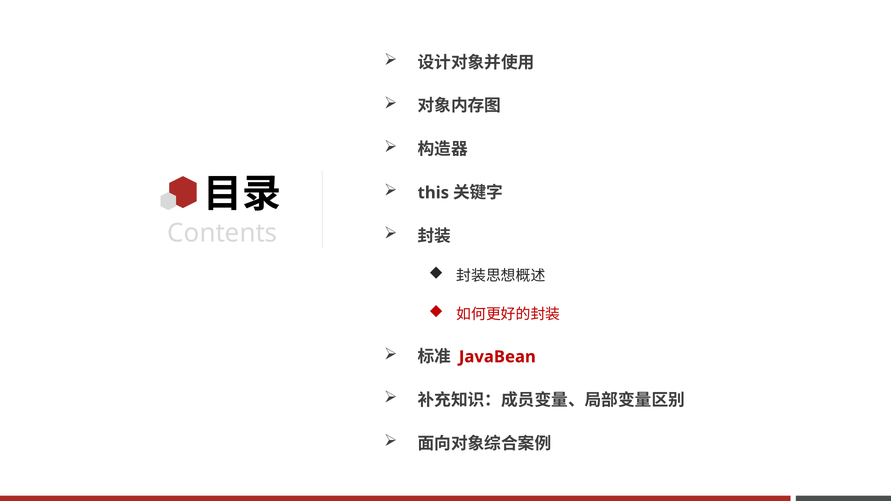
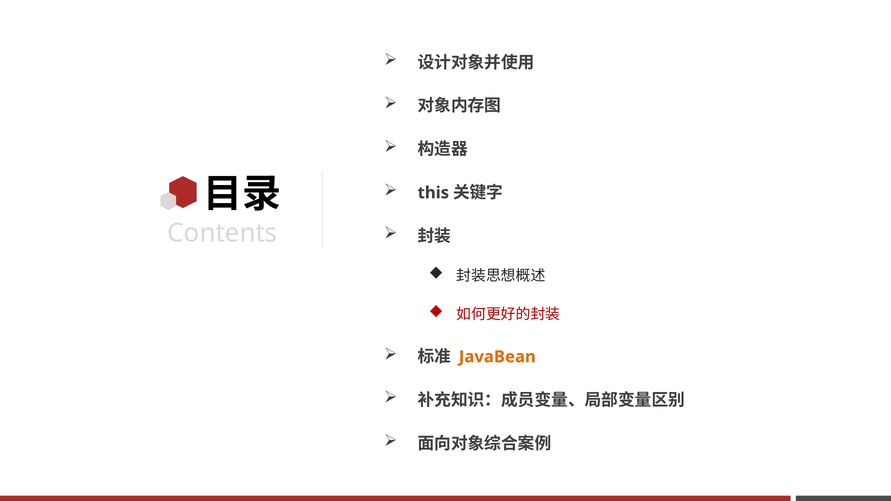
JavaBean colour: red -> orange (497, 357)
